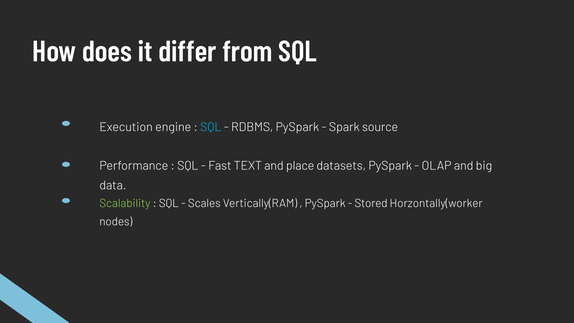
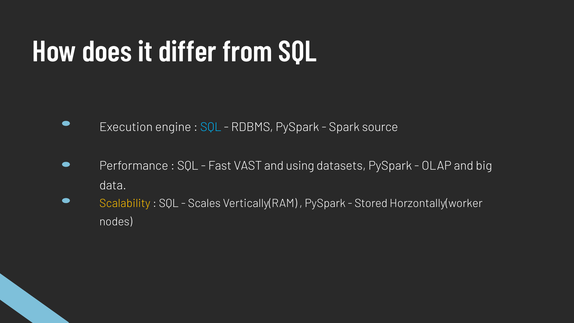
TEXT: TEXT -> VAST (248, 166)
place: place -> using (300, 166)
Scalability colour: light green -> yellow (125, 203)
